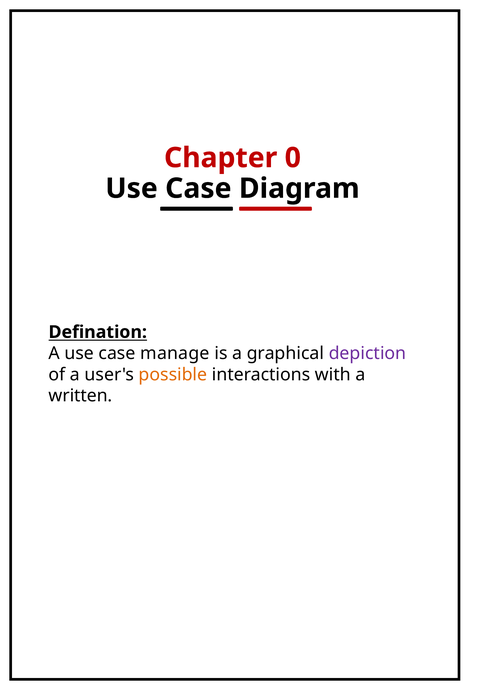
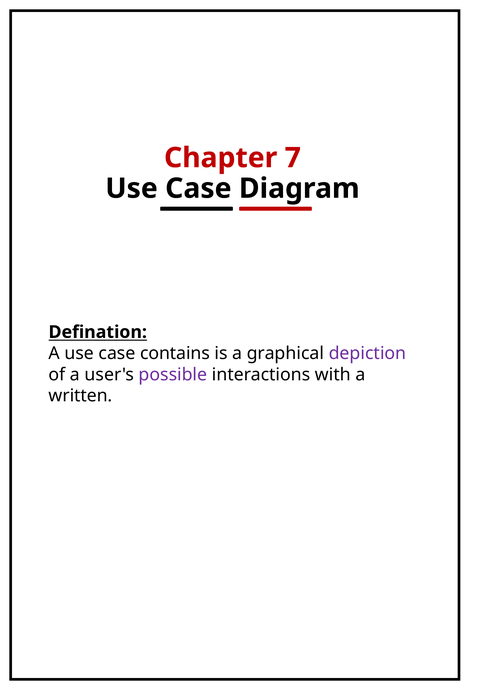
0: 0 -> 7 (293, 158)
manage: manage -> contains (175, 354)
possible colour: orange -> purple (173, 375)
